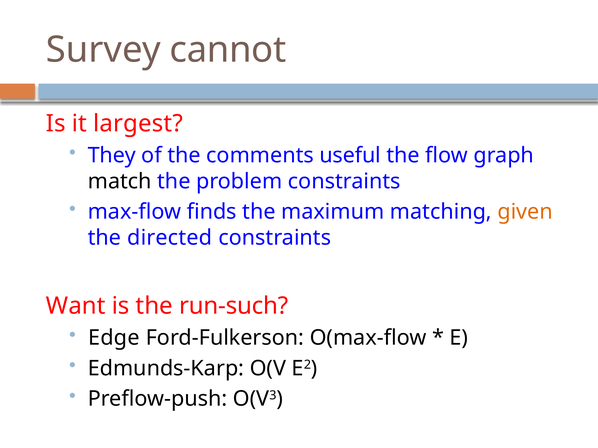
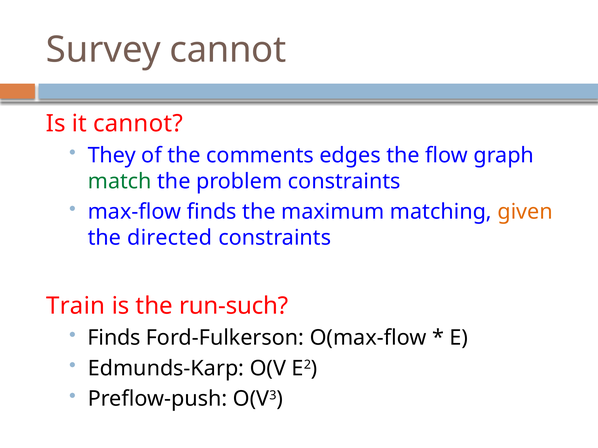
it largest: largest -> cannot (138, 124)
useful: useful -> edges (350, 156)
match colour: black -> green (120, 182)
Want: Want -> Train (76, 306)
Edge: Edge -> Finds (114, 338)
